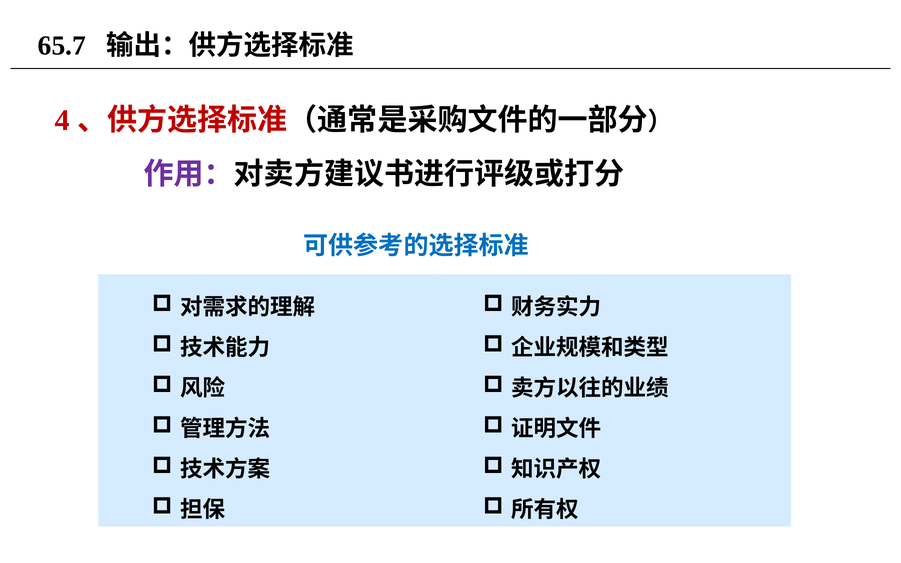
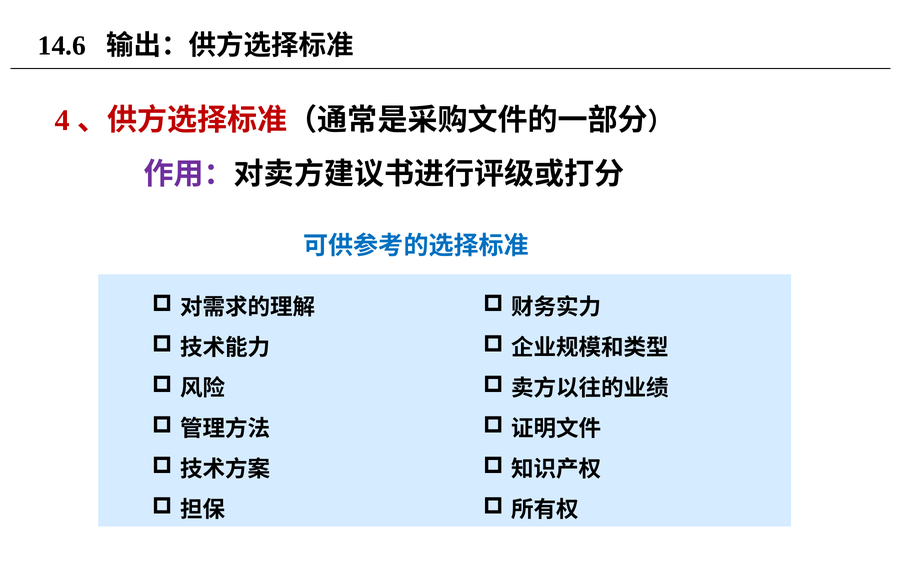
65.7: 65.7 -> 14.6 (62, 46)
